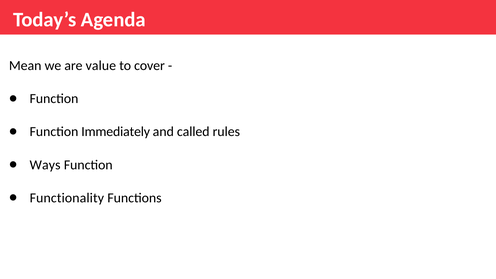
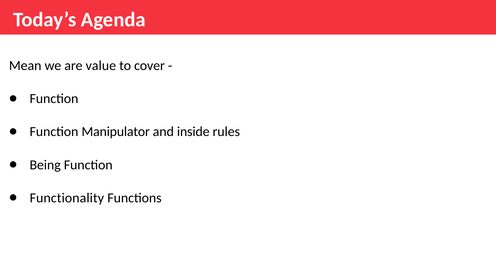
Immediately: Immediately -> Manipulator (116, 132)
called: called -> inside (193, 132)
Ways: Ways -> Being (45, 165)
